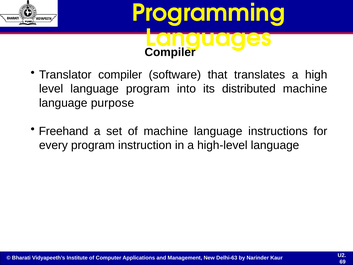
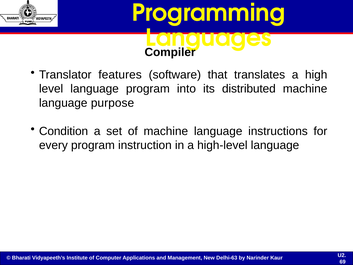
Translator compiler: compiler -> features (120, 75)
Freehand: Freehand -> Condition (64, 131)
